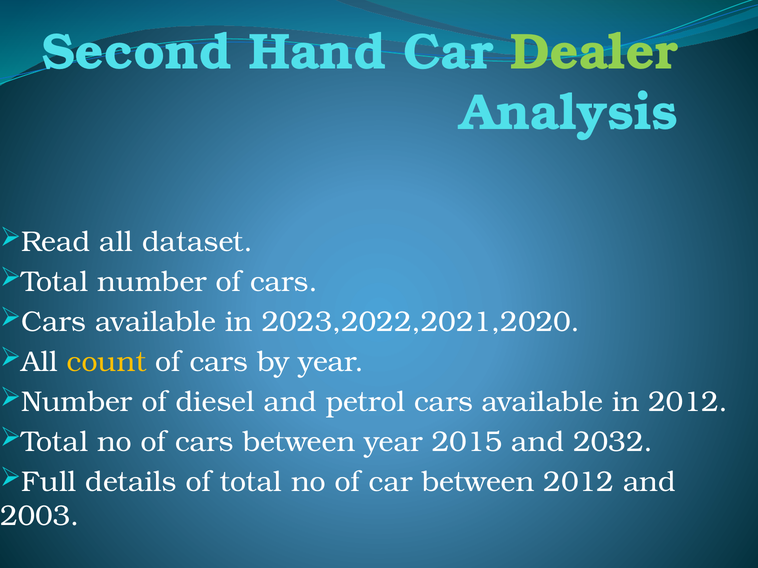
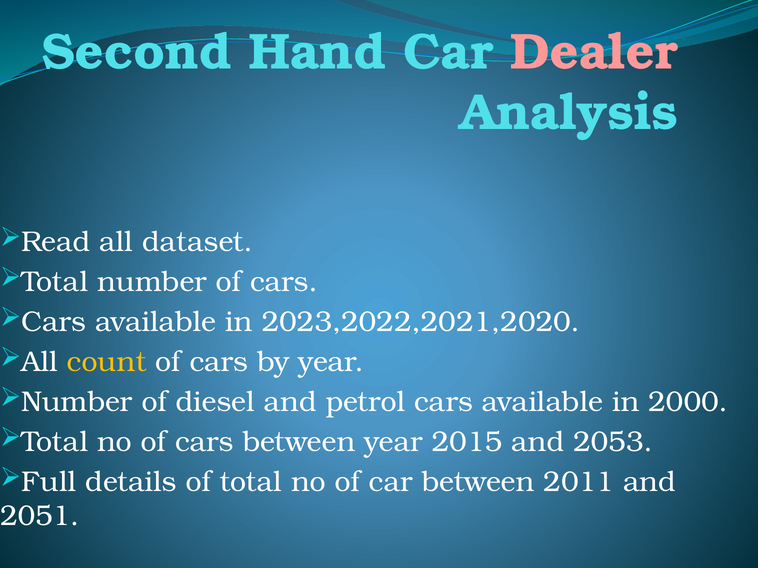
Dealer colour: light green -> pink (594, 52)
in 2012: 2012 -> 2000 (688, 402)
2032: 2032 -> 2053 (613, 442)
between 2012: 2012 -> 2011 (579, 482)
2003: 2003 -> 2051 (40, 516)
